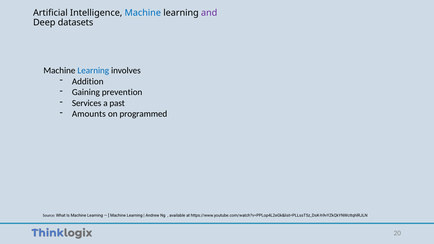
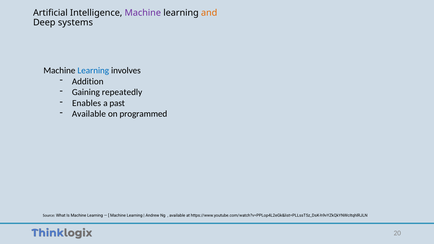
Machine colour: blue -> purple (143, 13)
and colour: purple -> orange (209, 13)
datasets: datasets -> systems (75, 23)
prevention: prevention -> repeatedly (122, 92)
Services: Services -> Enables (87, 103)
Amounts: Amounts -> Available (89, 114)
